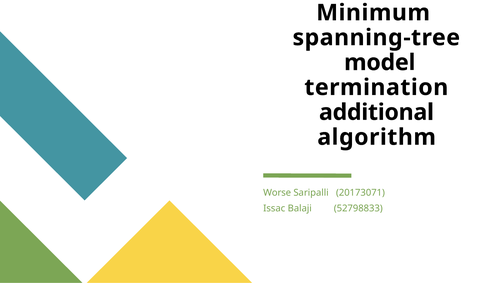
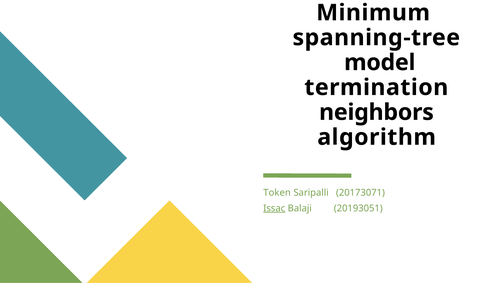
additional: additional -> neighbors (376, 113)
Worse: Worse -> Token (277, 193)
Issac underline: none -> present (274, 209)
52798833: 52798833 -> 20193051 (358, 209)
